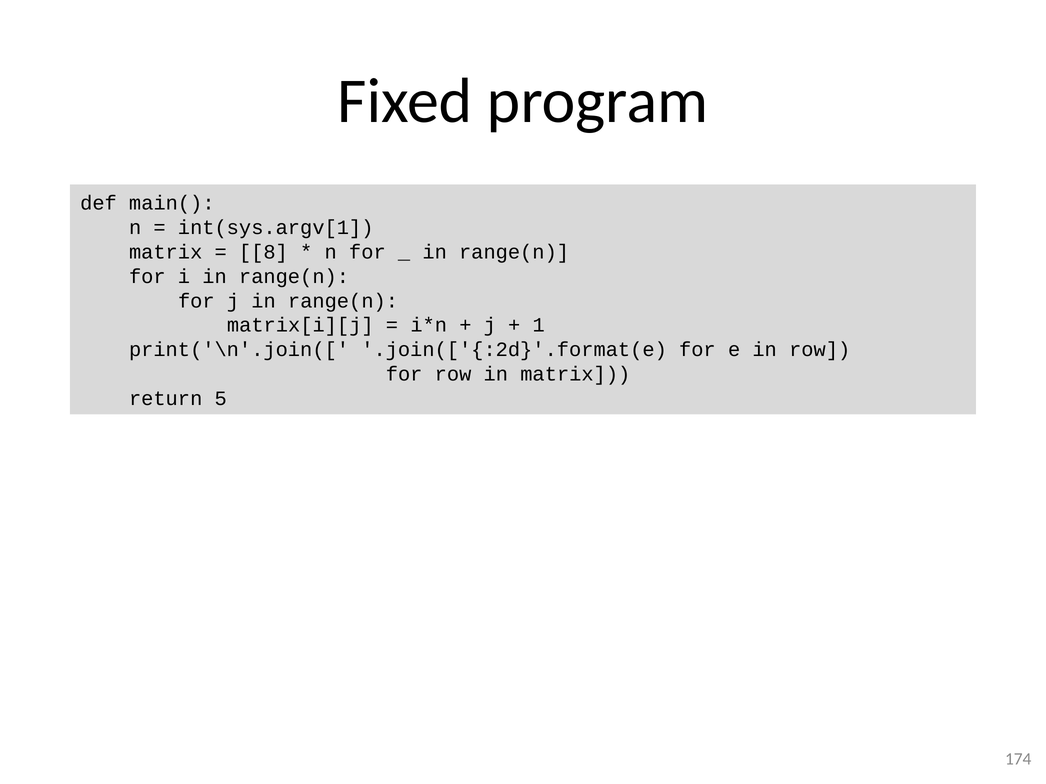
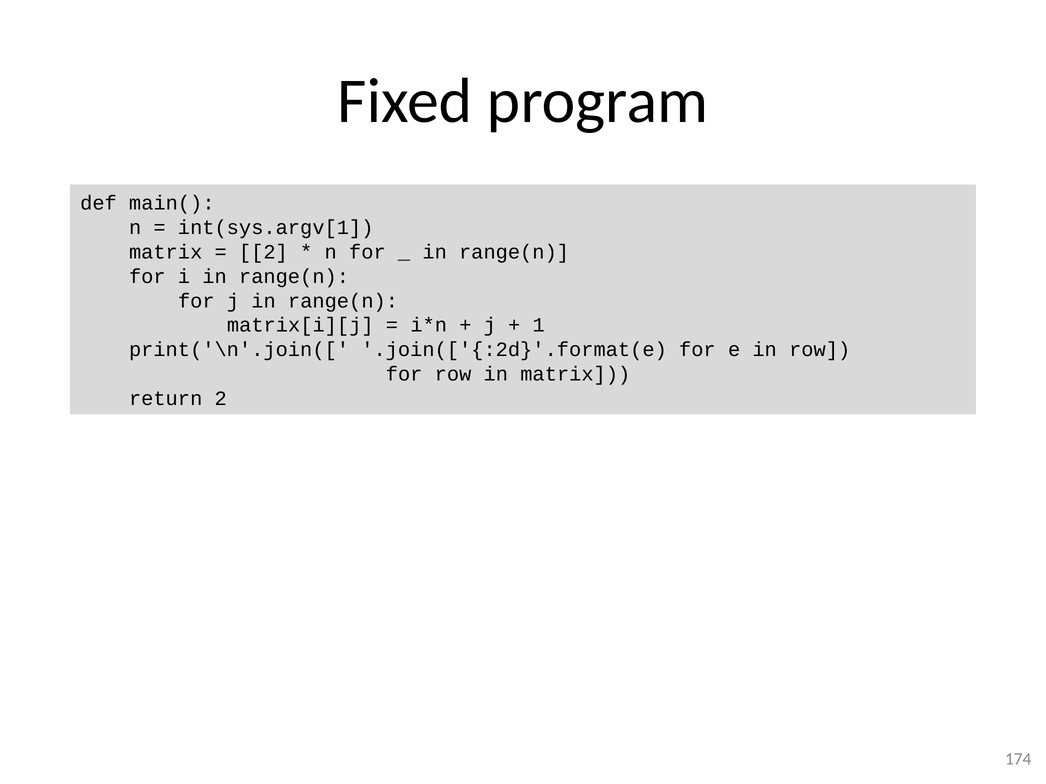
8: 8 -> 2 (263, 252)
return 5: 5 -> 2 (221, 399)
